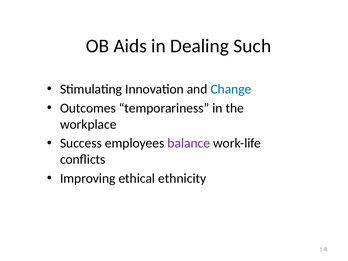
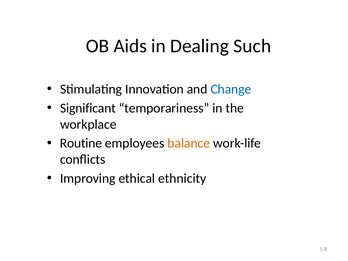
Outcomes: Outcomes -> Significant (88, 108)
Success: Success -> Routine (81, 143)
balance colour: purple -> orange (189, 143)
